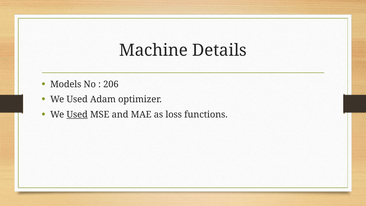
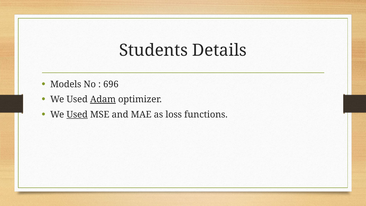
Machine: Machine -> Students (153, 50)
206: 206 -> 696 (111, 84)
Adam underline: none -> present (103, 99)
